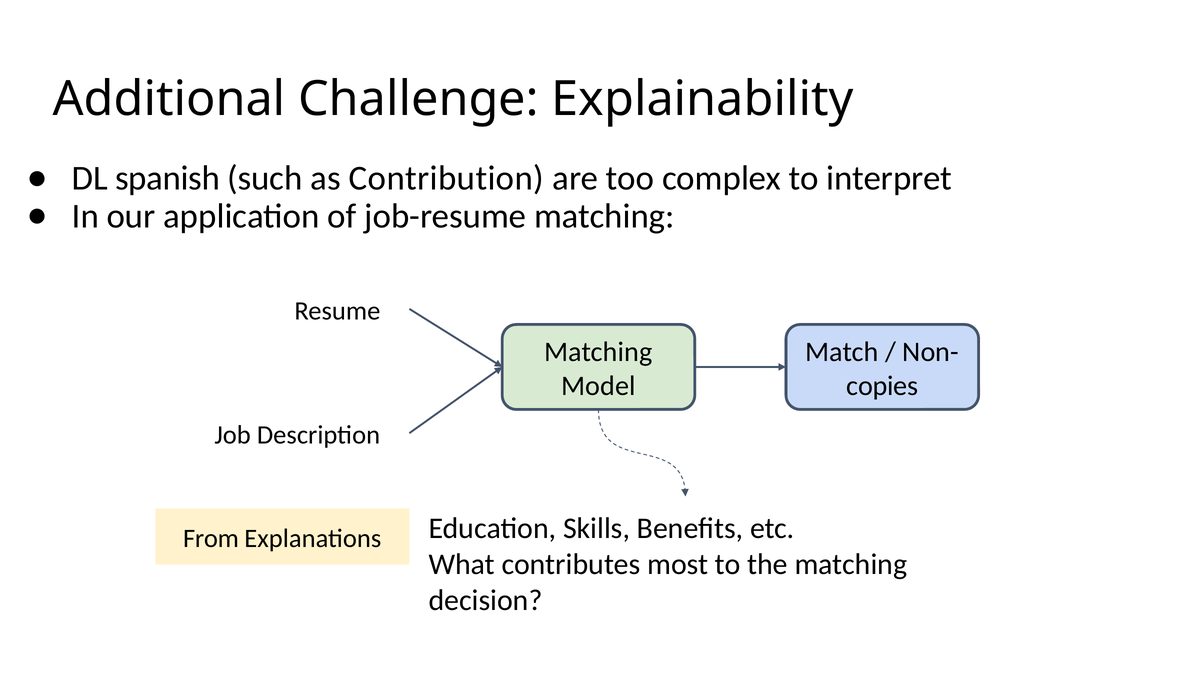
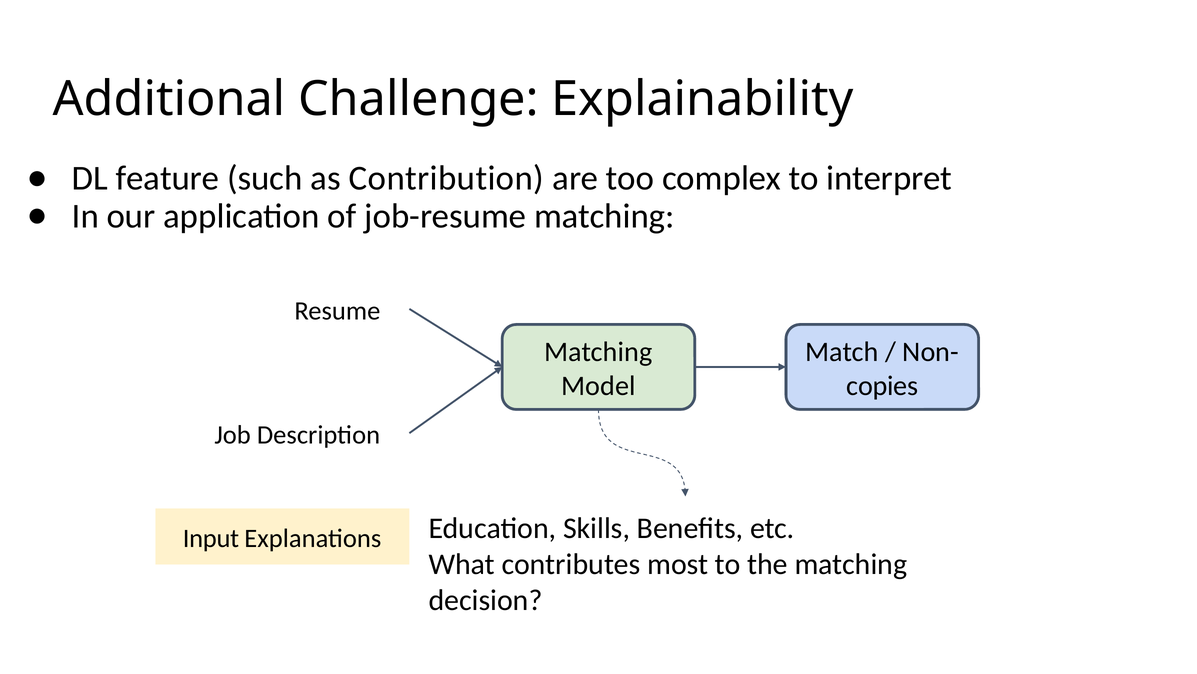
spanish: spanish -> feature (167, 178)
From: From -> Input (211, 538)
